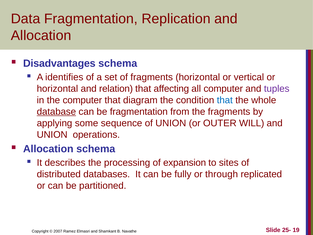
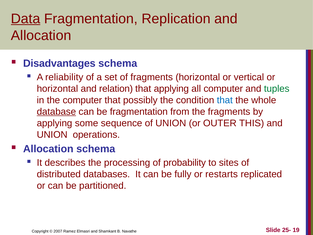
Data underline: none -> present (26, 19)
identifies: identifies -> reliability (64, 77)
that affecting: affecting -> applying (171, 89)
tuples colour: purple -> green (277, 89)
diagram: diagram -> possibly (140, 100)
WILL: WILL -> THIS (252, 123)
expansion: expansion -> probability (185, 163)
through: through -> restarts (222, 174)
